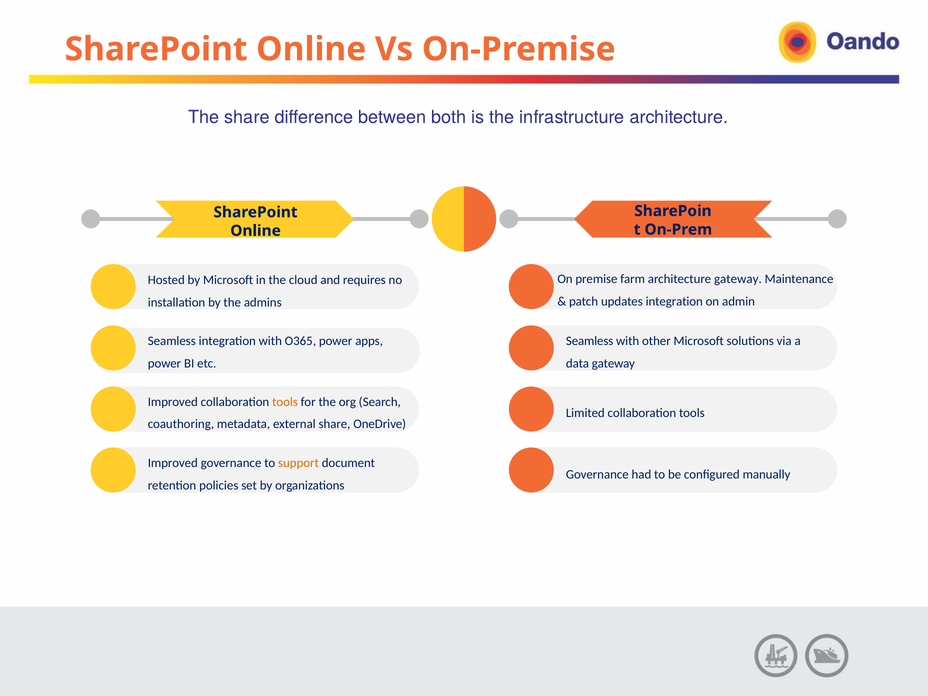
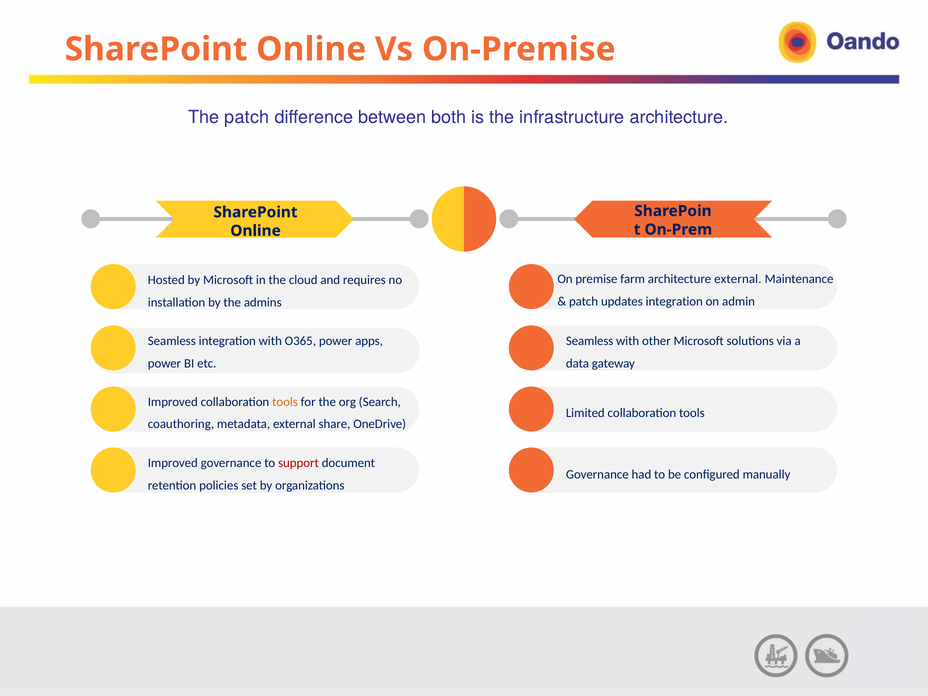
The share: share -> patch (247, 117)
architecture gateway: gateway -> external (738, 279)
support colour: orange -> red (298, 463)
